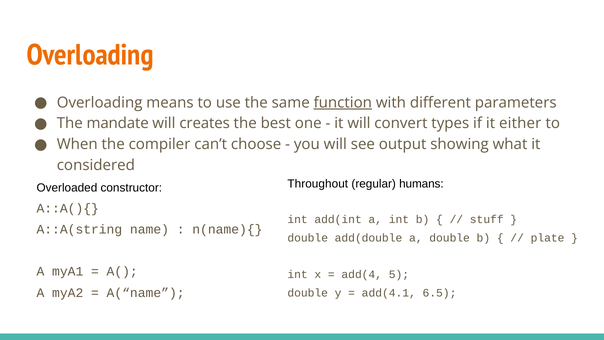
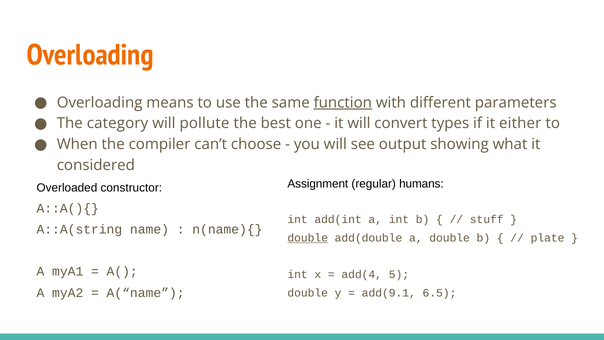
mandate: mandate -> category (117, 123)
creates: creates -> pollute (204, 123)
Throughout: Throughout -> Assignment (318, 184)
double underline: none -> present (308, 238)
add(4.1: add(4.1 -> add(9.1 (389, 293)
